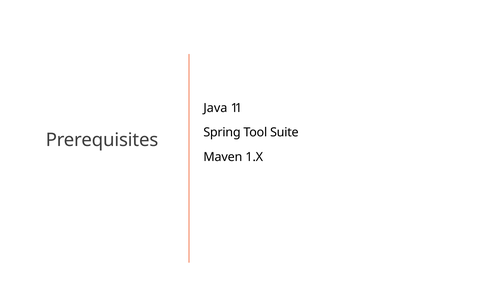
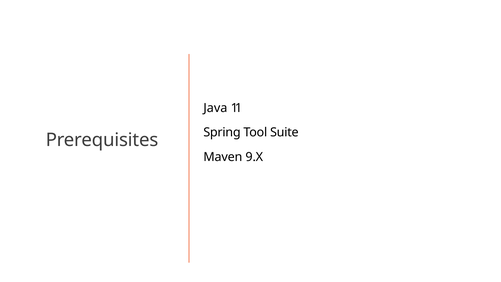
1.X: 1.X -> 9.X (254, 157)
